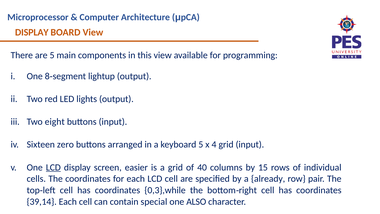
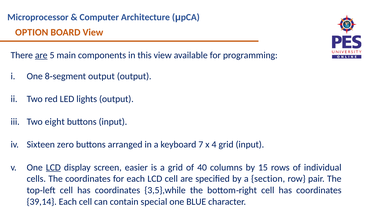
DISPLAY: DISPLAY -> OPTION (32, 32)
are underline: none -> present (41, 55)
lightup: lightup -> output (101, 76)
keyboard 5: 5 -> 7 (201, 144)
already: already -> section (268, 179)
0,3},while: 0,3},while -> 3,5},while (165, 190)
ALSO: ALSO -> BLUE (196, 201)
